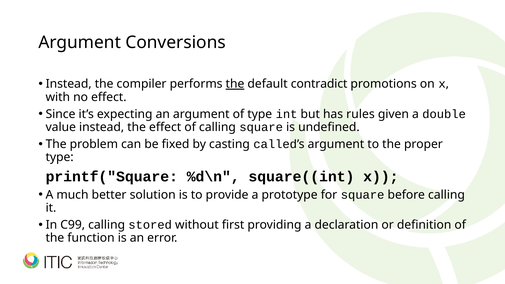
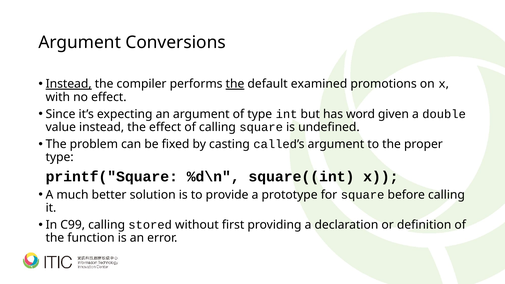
Instead underline: none -> present (69, 84)
contradict: contradict -> examined (319, 84)
rules: rules -> word (361, 114)
